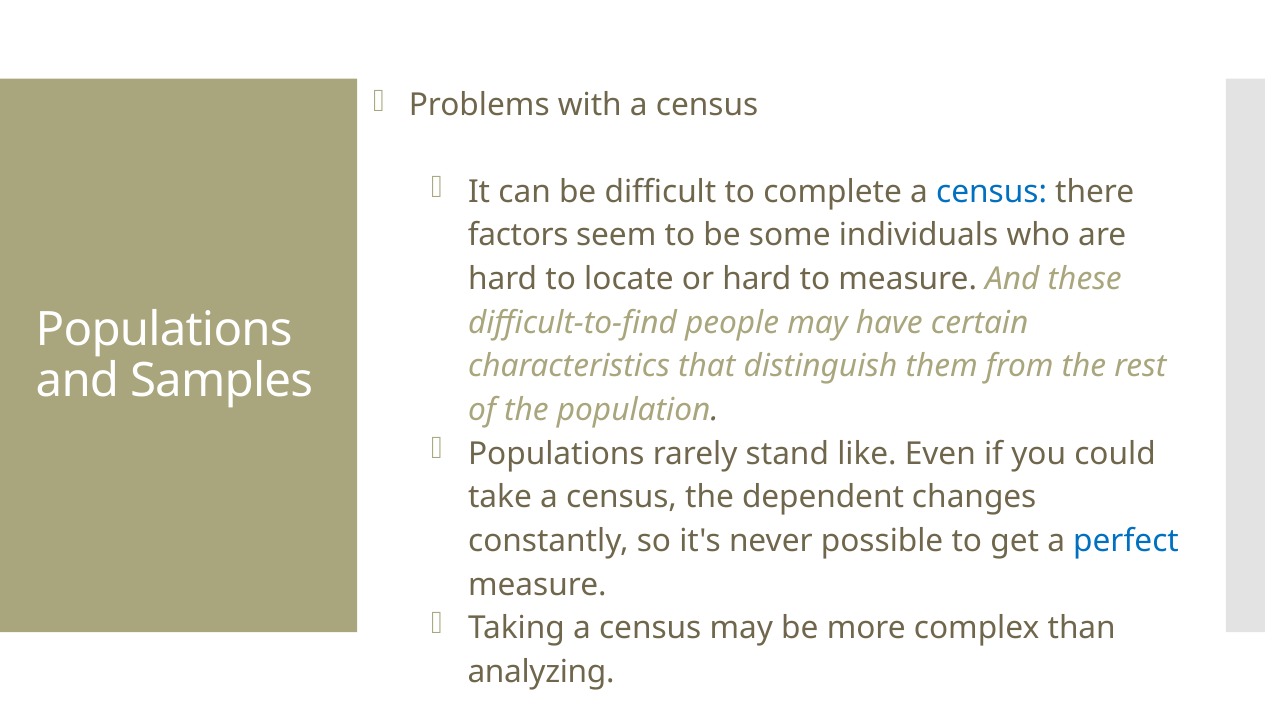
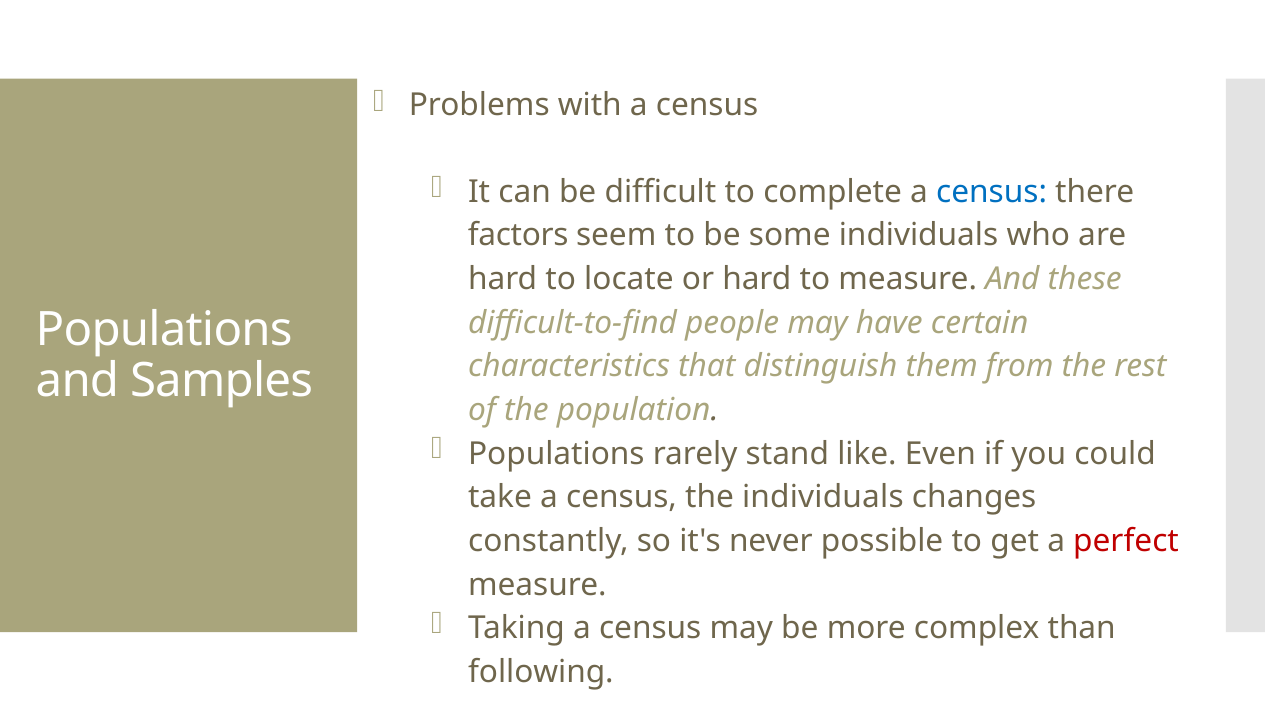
the dependent: dependent -> individuals (823, 497)
perfect colour: blue -> red (1126, 541)
analyzing: analyzing -> following (541, 672)
